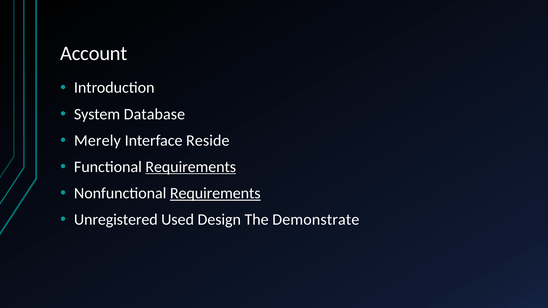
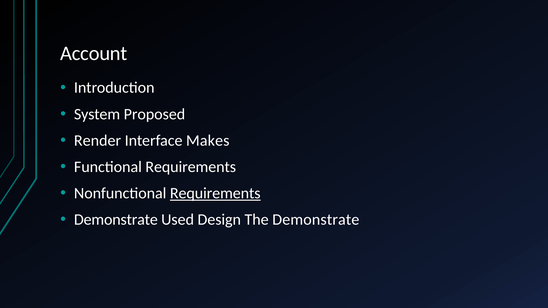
Database: Database -> Proposed (154, 114)
Merely: Merely -> Render (98, 141)
Reside: Reside -> Makes (208, 141)
Requirements underline: present -> none (191, 167)
Unregistered: Unregistered -> Demonstrate (116, 220)
